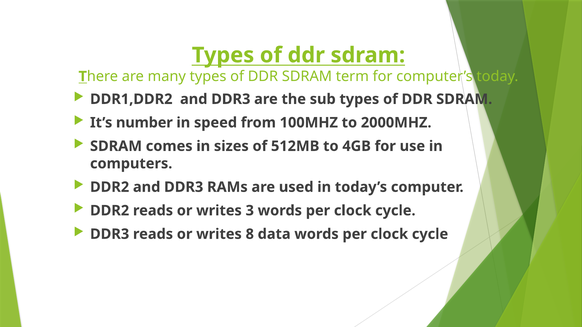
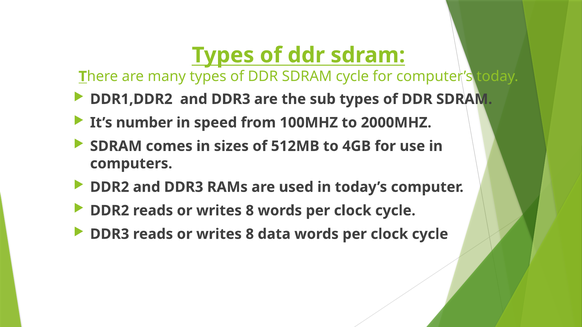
SDRAM term: term -> cycle (352, 77)
3: 3 -> 8 (250, 211)
